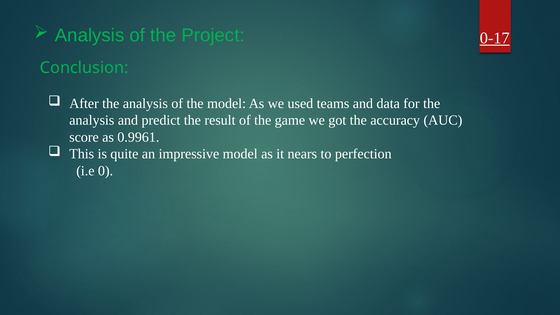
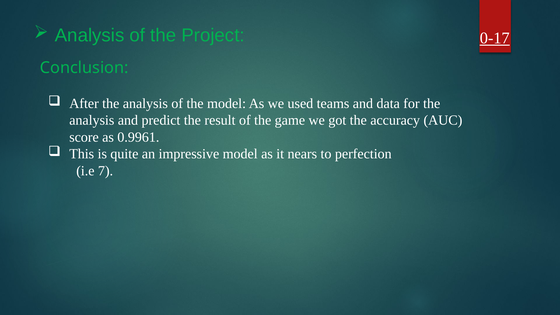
0: 0 -> 7 (106, 171)
